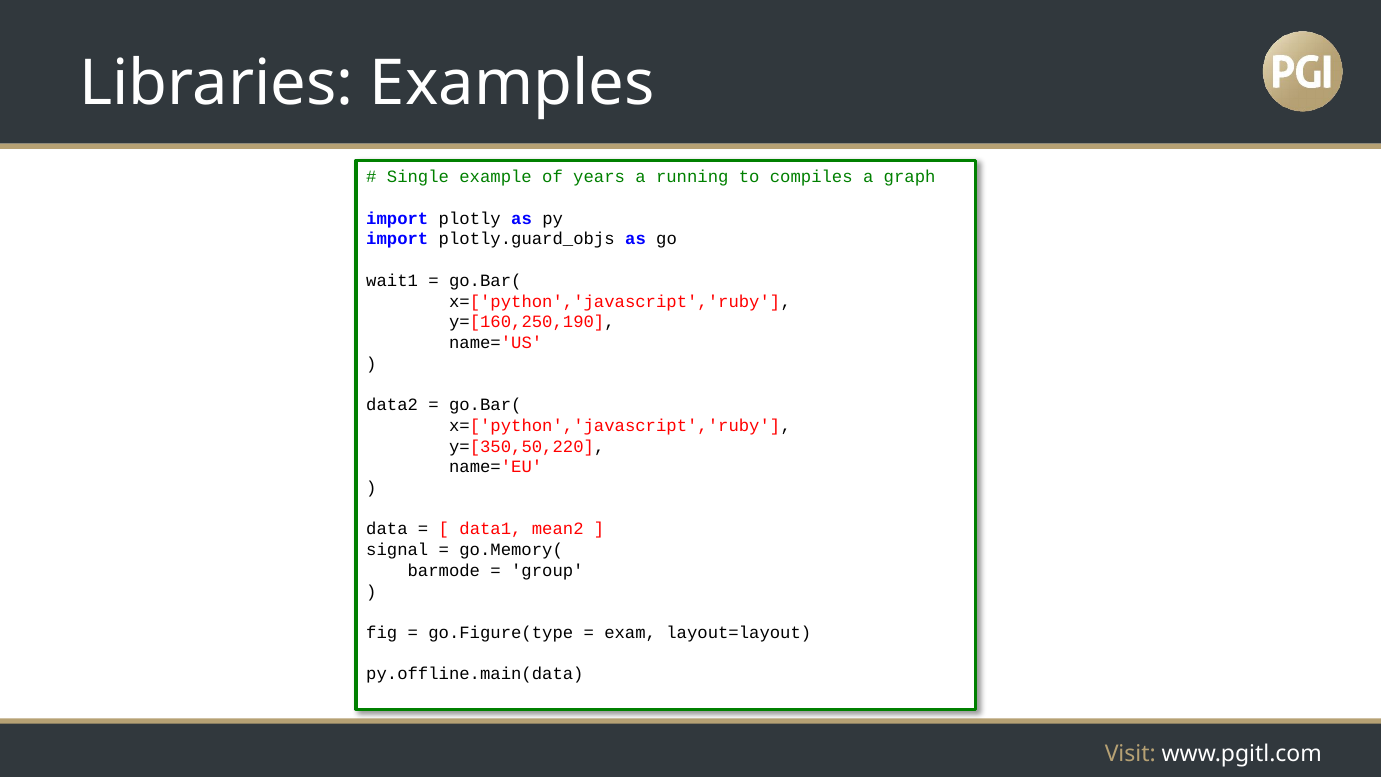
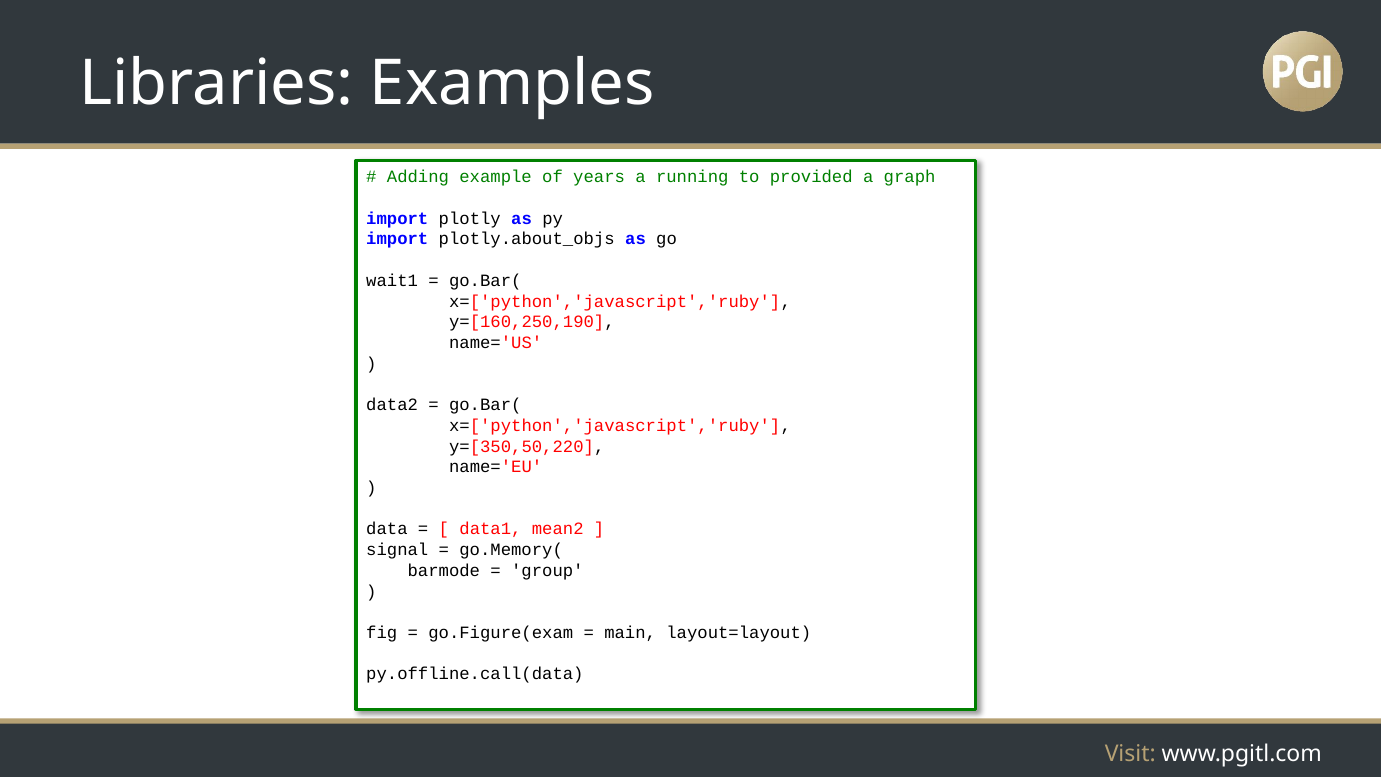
Single: Single -> Adding (418, 177)
compiles: compiles -> provided (811, 177)
plotly.guard_objs: plotly.guard_objs -> plotly.about_objs (527, 239)
go.Figure(type: go.Figure(type -> go.Figure(exam (501, 633)
exam: exam -> main (630, 633)
py.offline.main(data: py.offline.main(data -> py.offline.call(data (475, 674)
